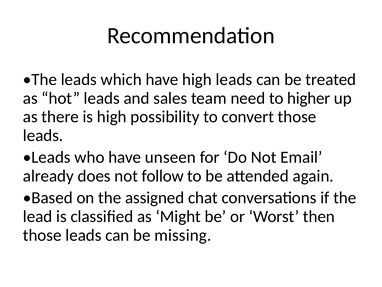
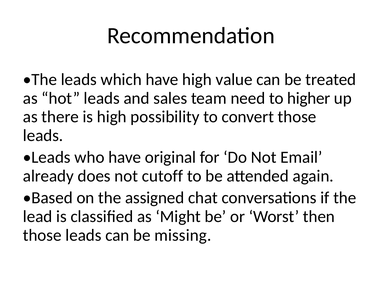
high leads: leads -> value (234, 79)
unseen: unseen -> original (170, 157)
follow: follow -> cutoff (162, 176)
